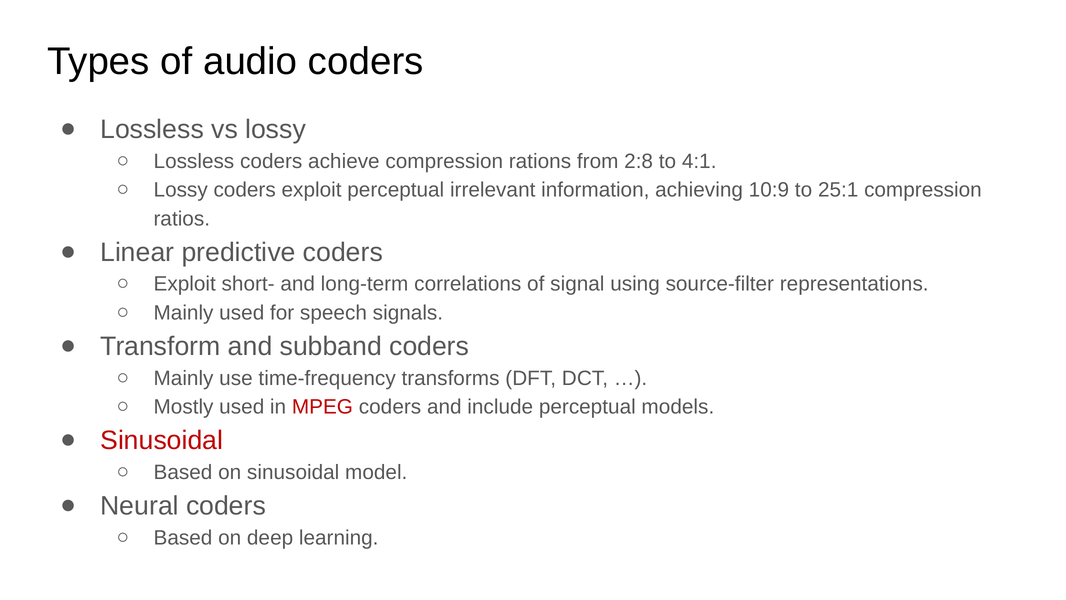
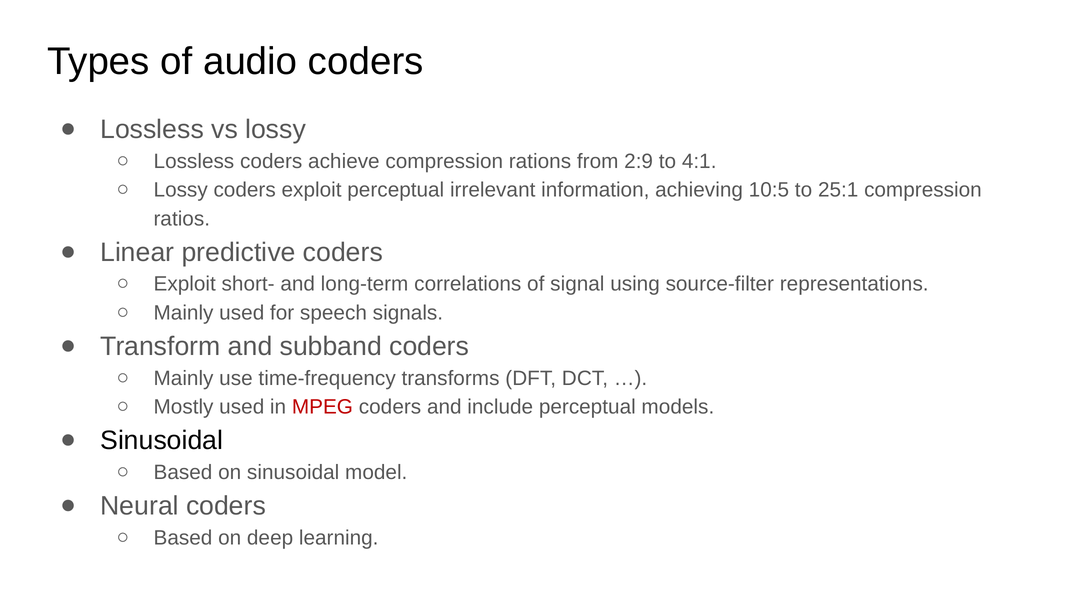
2:8: 2:8 -> 2:9 (639, 161)
10:9: 10:9 -> 10:5 (769, 190)
Sinusoidal colour: red -> black (162, 440)
